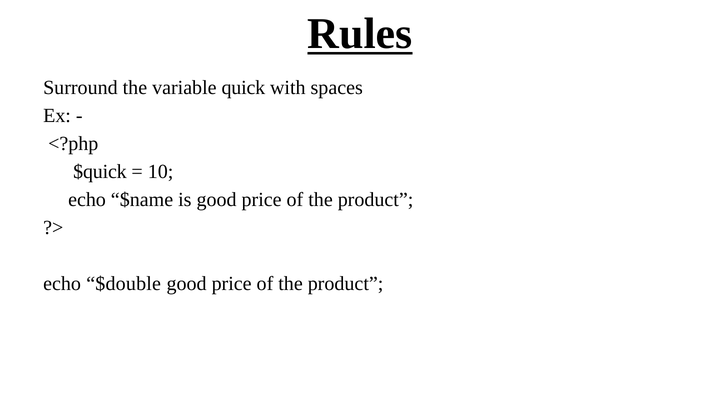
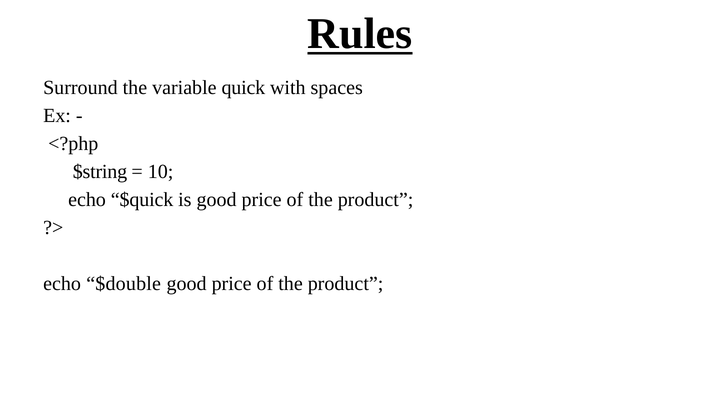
$quick: $quick -> $string (100, 172)
$name: $name -> $quick (142, 200)
